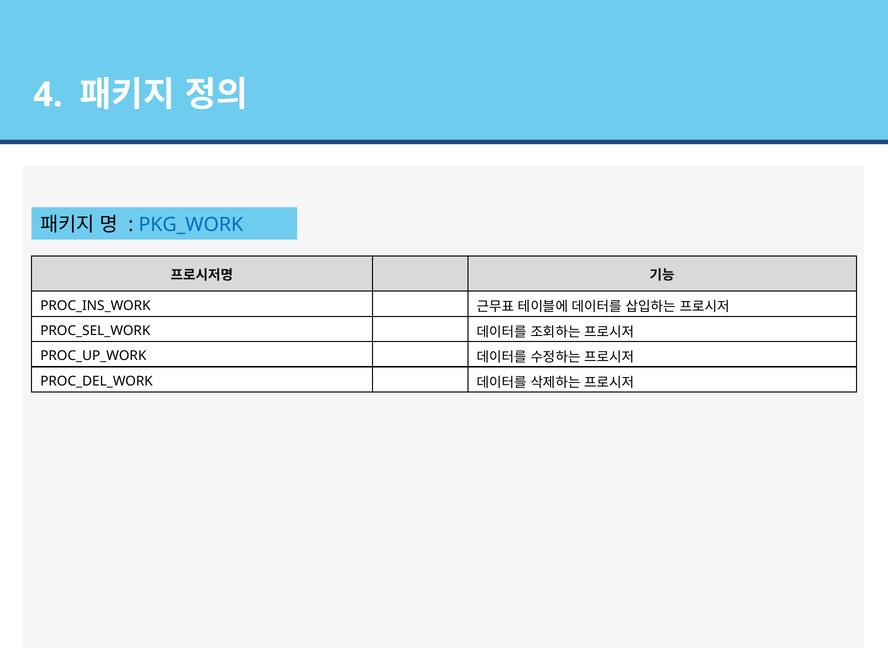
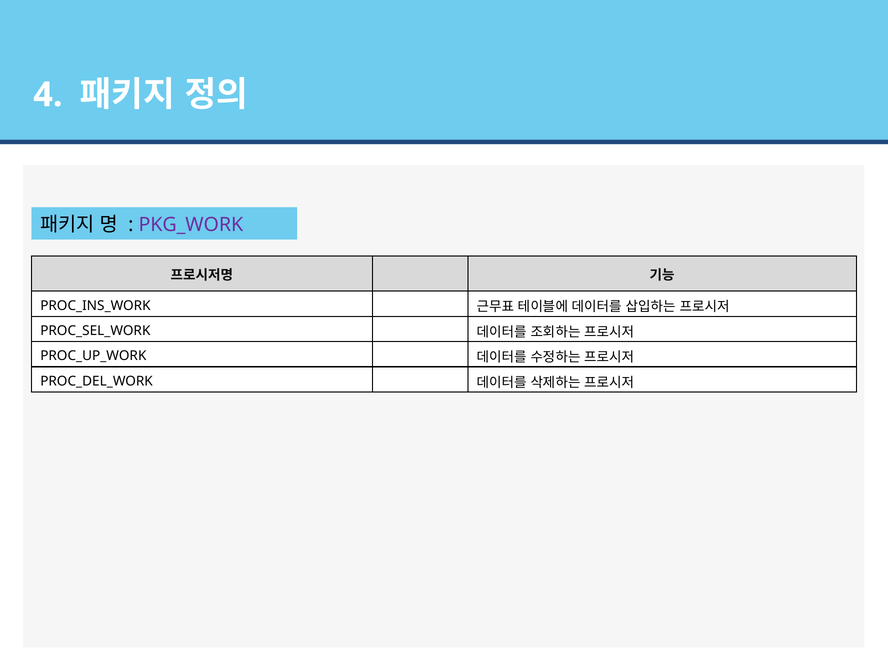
PKG_WORK colour: blue -> purple (191, 225)
